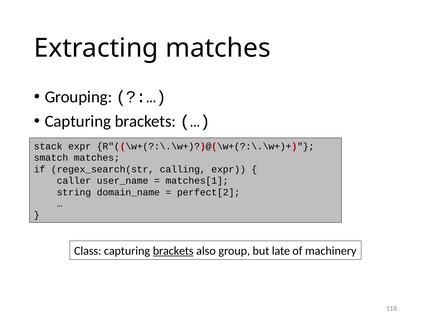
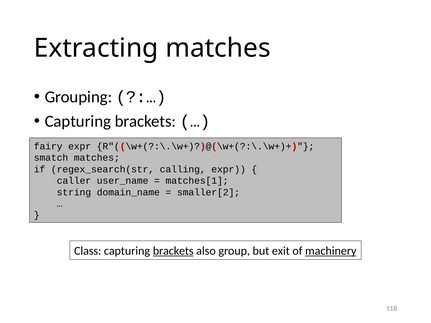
stack: stack -> fairy (48, 146)
perfect[2: perfect[2 -> smaller[2 (209, 192)
late: late -> exit (281, 251)
machinery underline: none -> present (331, 251)
